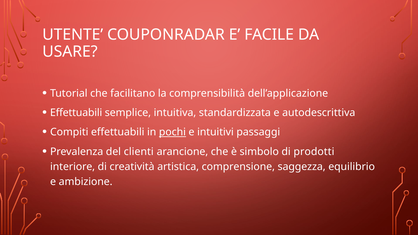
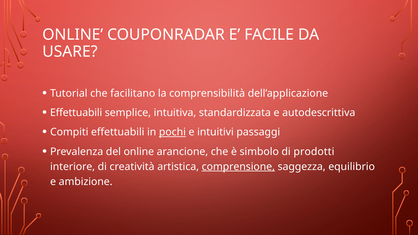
UTENTE: UTENTE -> ONLINE (73, 35)
del clienti: clienti -> online (139, 152)
comprensione underline: none -> present (238, 167)
